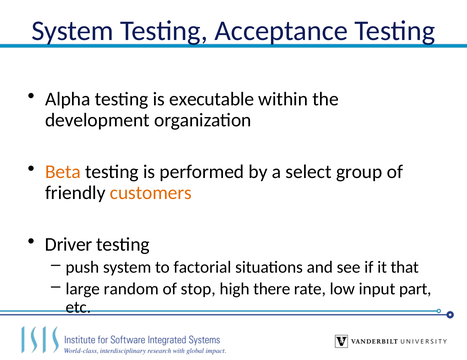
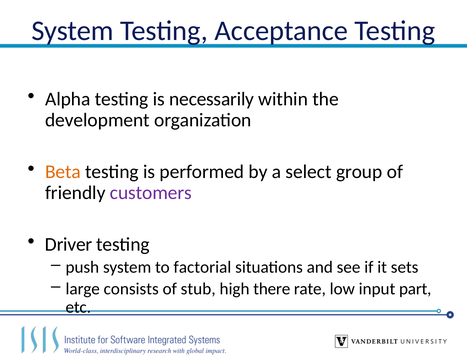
executable: executable -> necessarily (212, 99)
customers colour: orange -> purple (151, 193)
that: that -> sets (405, 268)
random: random -> consists (131, 289)
stop: stop -> stub (198, 289)
